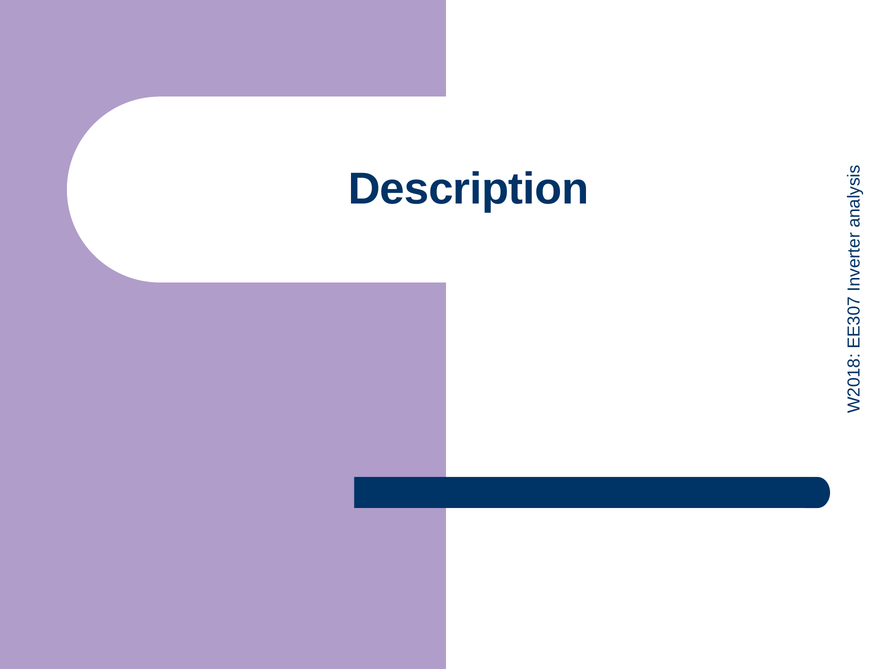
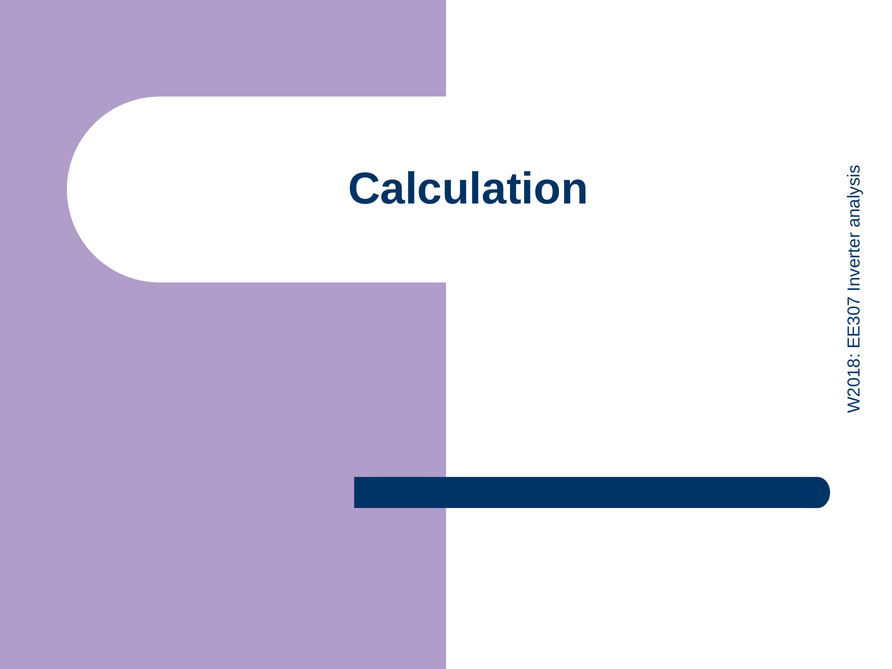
Description: Description -> Calculation (468, 189)
